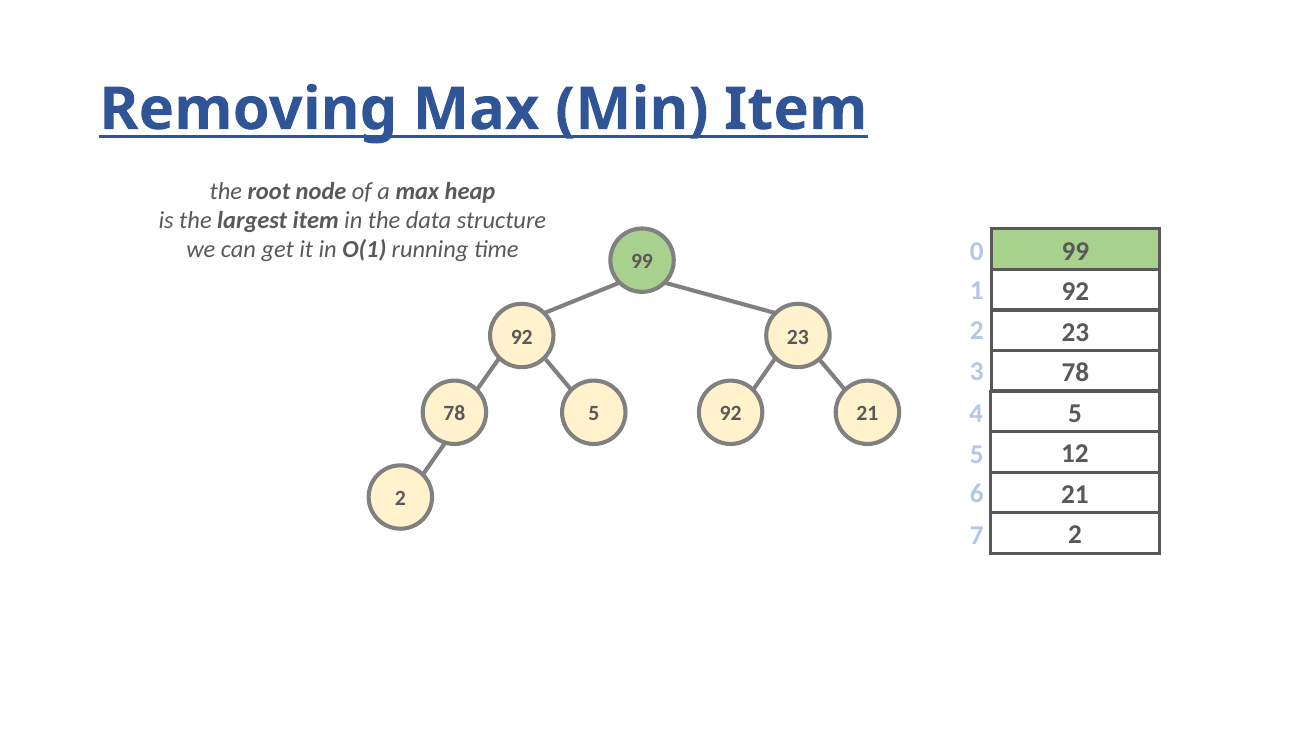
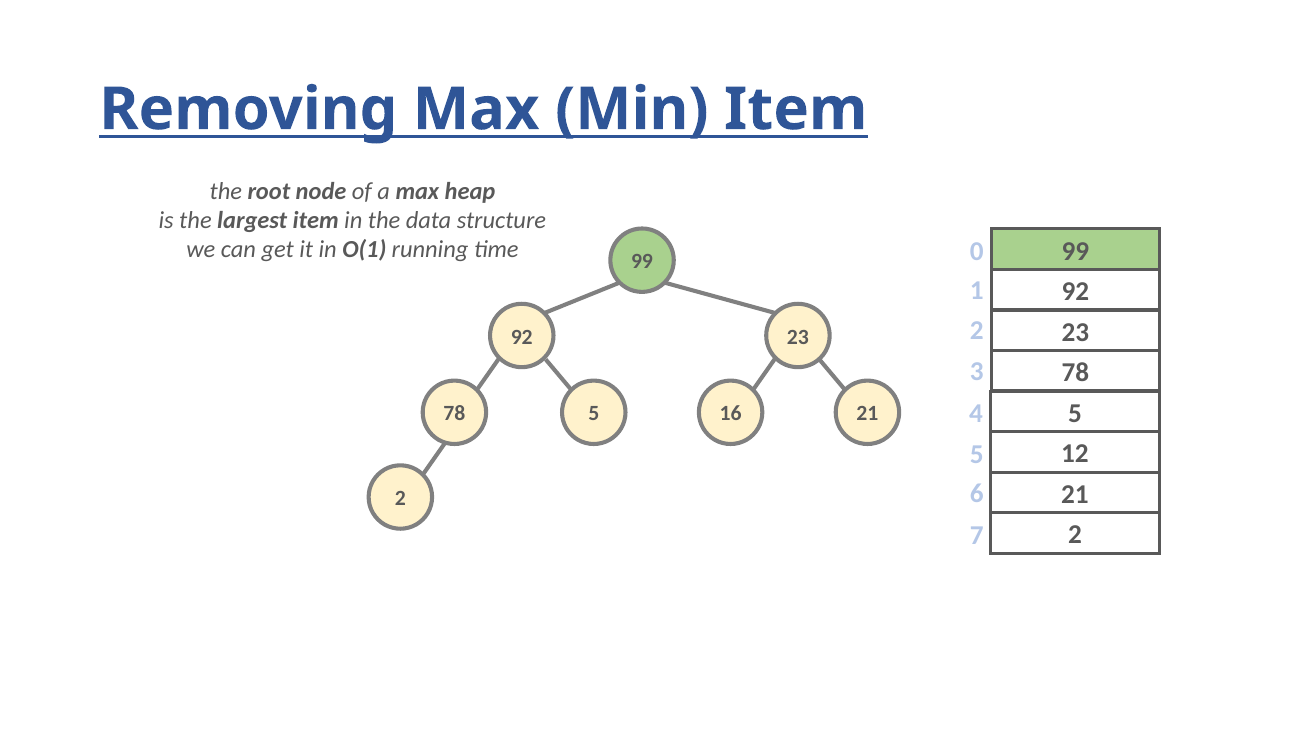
5 92: 92 -> 16 (731, 414)
